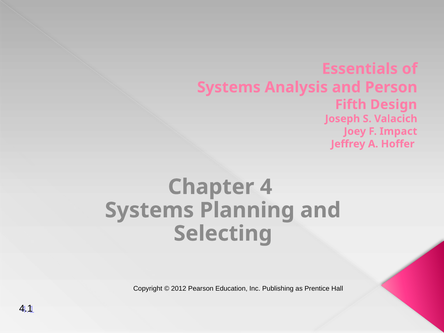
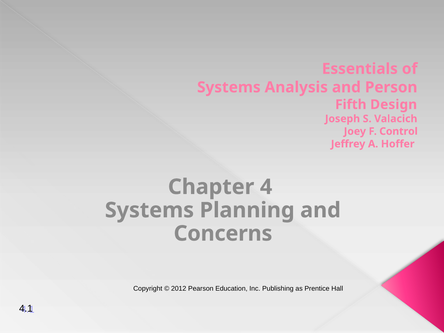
Impact: Impact -> Control (398, 131)
Selecting: Selecting -> Concerns (223, 234)
